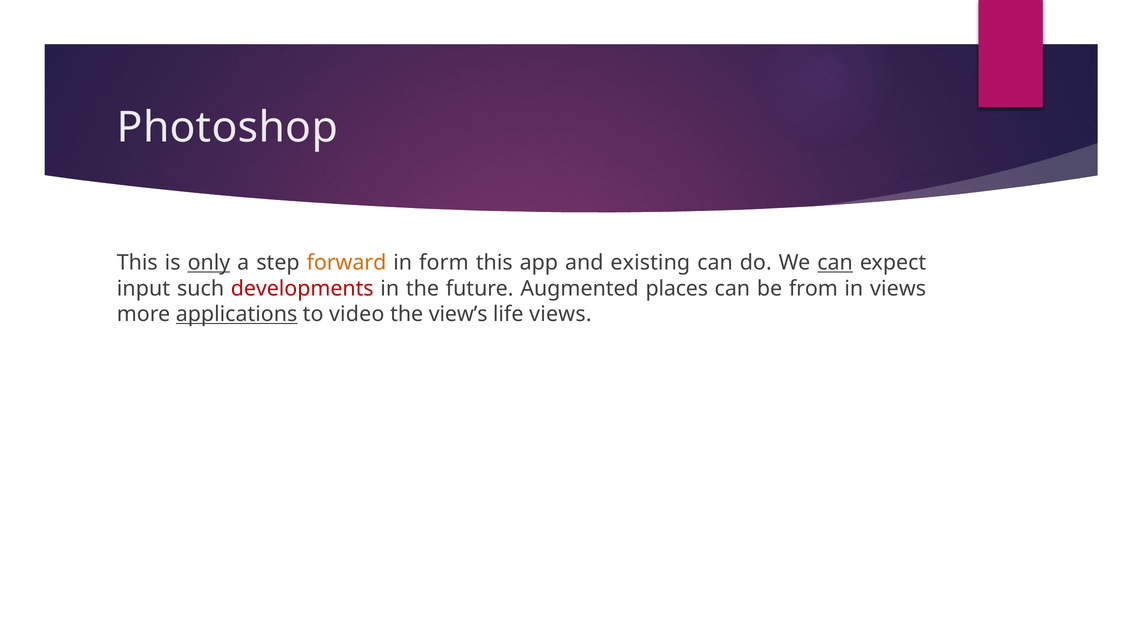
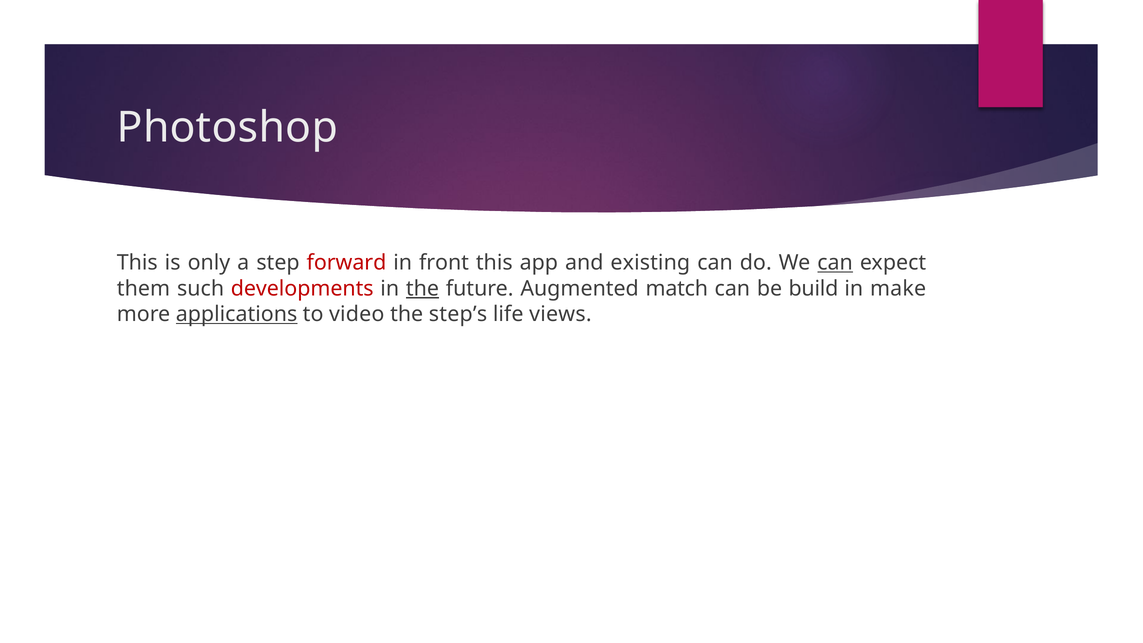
only underline: present -> none (209, 263)
forward colour: orange -> red (346, 263)
form: form -> front (444, 263)
input: input -> them (143, 288)
the underline: none -> present (422, 288)
places: places -> match (677, 288)
from: from -> build (813, 288)
in views: views -> make (898, 288)
view’s: view’s -> step’s (458, 314)
